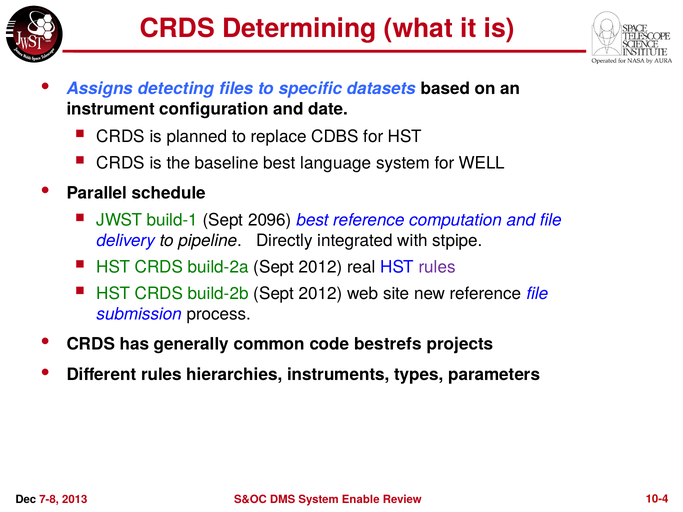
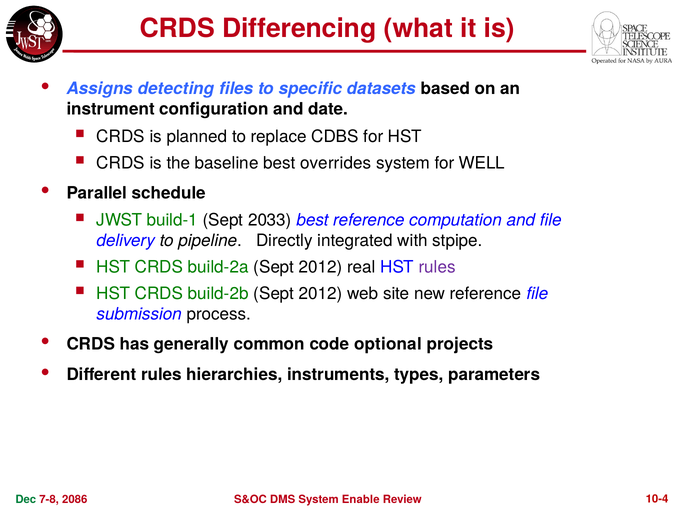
Determining: Determining -> Differencing (299, 28)
language: language -> overrides (336, 163)
2096: 2096 -> 2033 (270, 220)
bestrefs: bestrefs -> optional (388, 344)
Dec colour: black -> green (26, 500)
2013: 2013 -> 2086 (75, 500)
